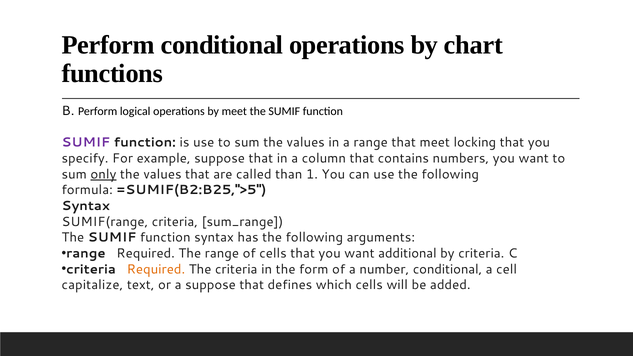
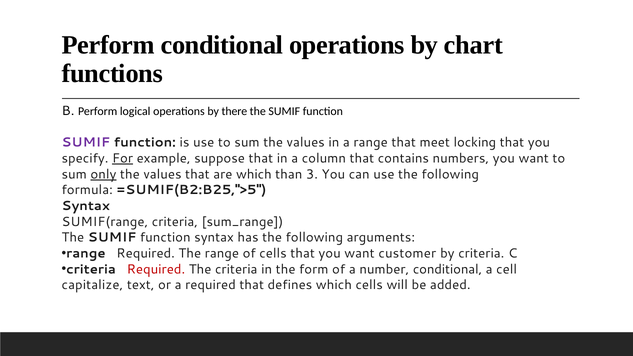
by meet: meet -> there (234, 111)
For underline: none -> present (123, 158)
are called: called -> which (254, 174)
1: 1 -> 3 (312, 174)
additional: additional -> customer (407, 253)
Required colour: orange -> red (156, 269)
a suppose: suppose -> required (211, 285)
